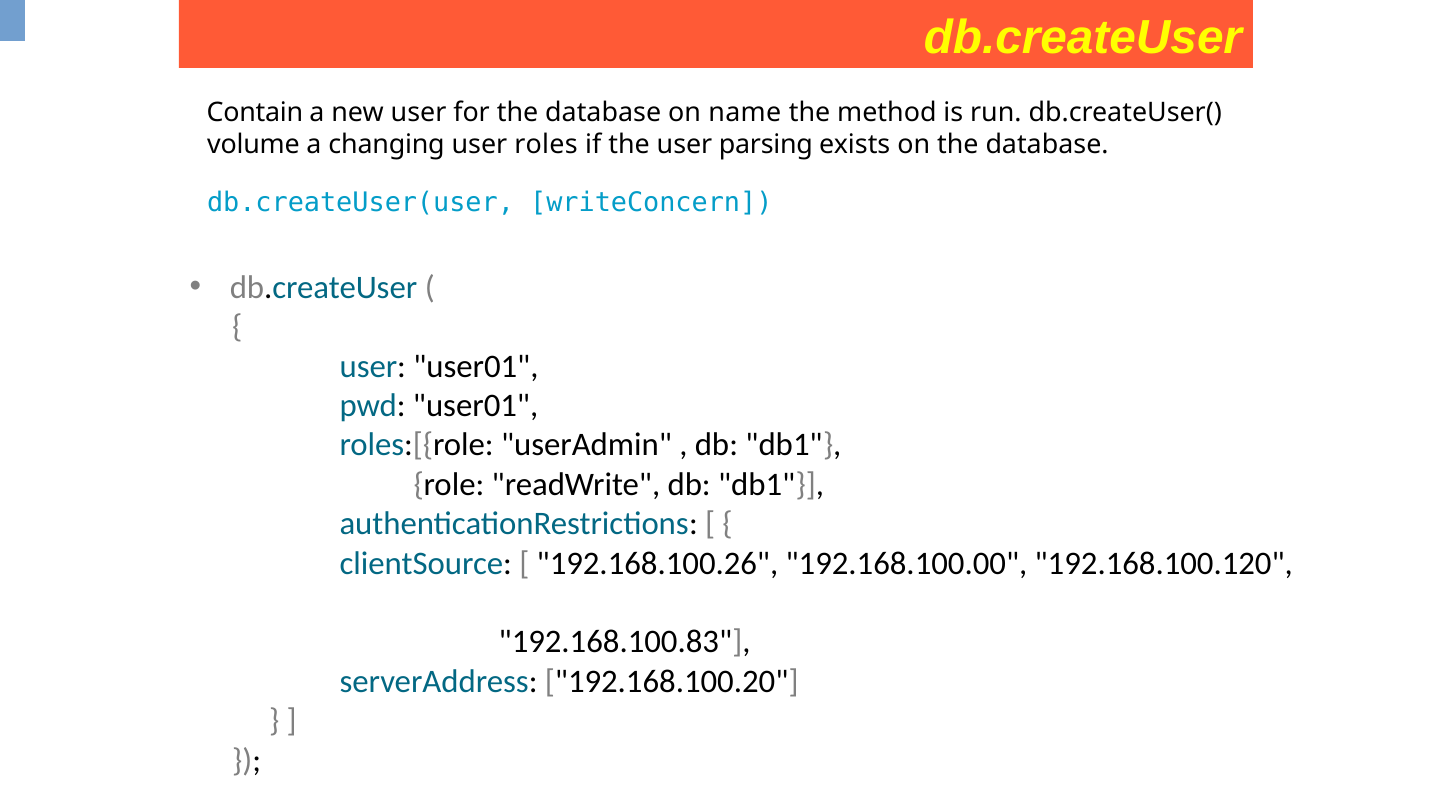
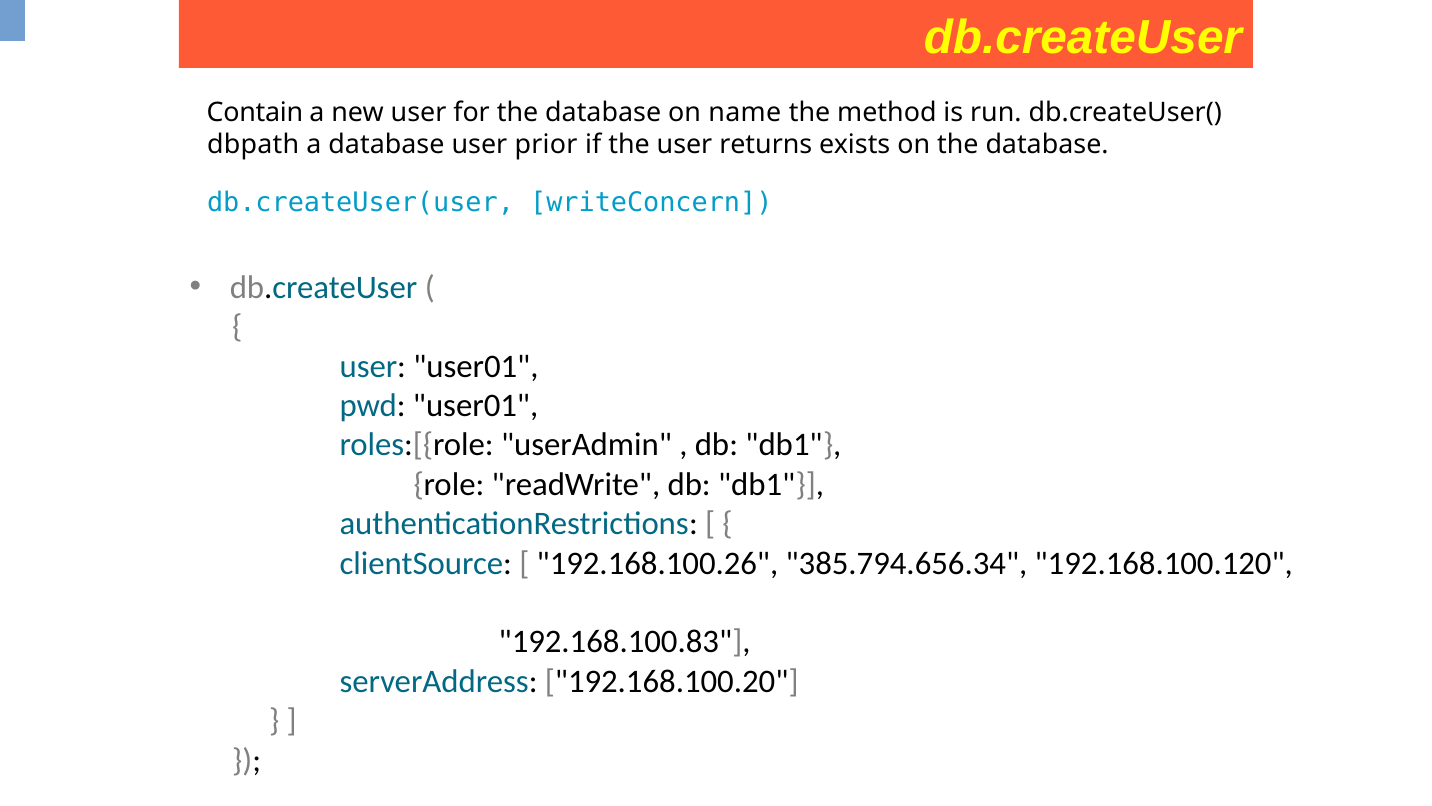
volume: volume -> dbpath (253, 145)
a changing: changing -> database (386, 145)
roles: roles -> prior (546, 145)
parsing: parsing -> returns (766, 145)
192.168.100.00: 192.168.100.00 -> 385.794.656.34 (906, 563)
